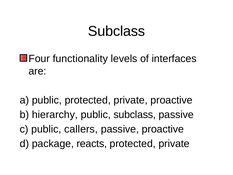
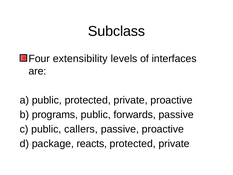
functionality: functionality -> extensibility (80, 59)
hierarchy: hierarchy -> programs (55, 115)
public subclass: subclass -> forwards (135, 115)
